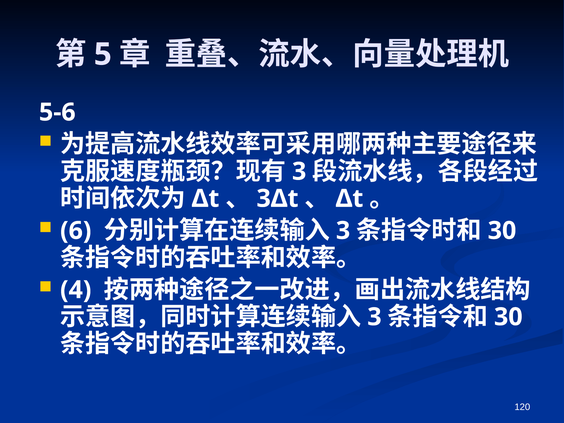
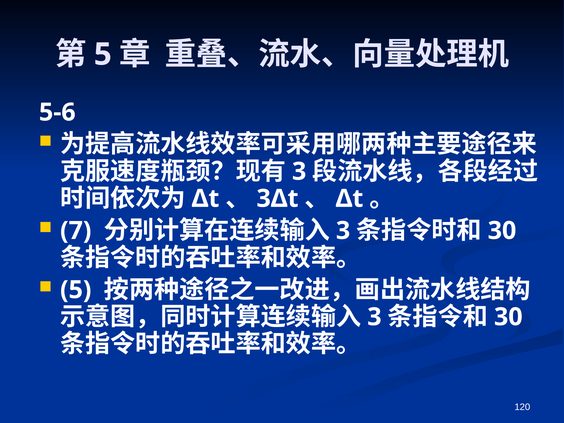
6: 6 -> 7 (76, 231)
4: 4 -> 5 (76, 290)
